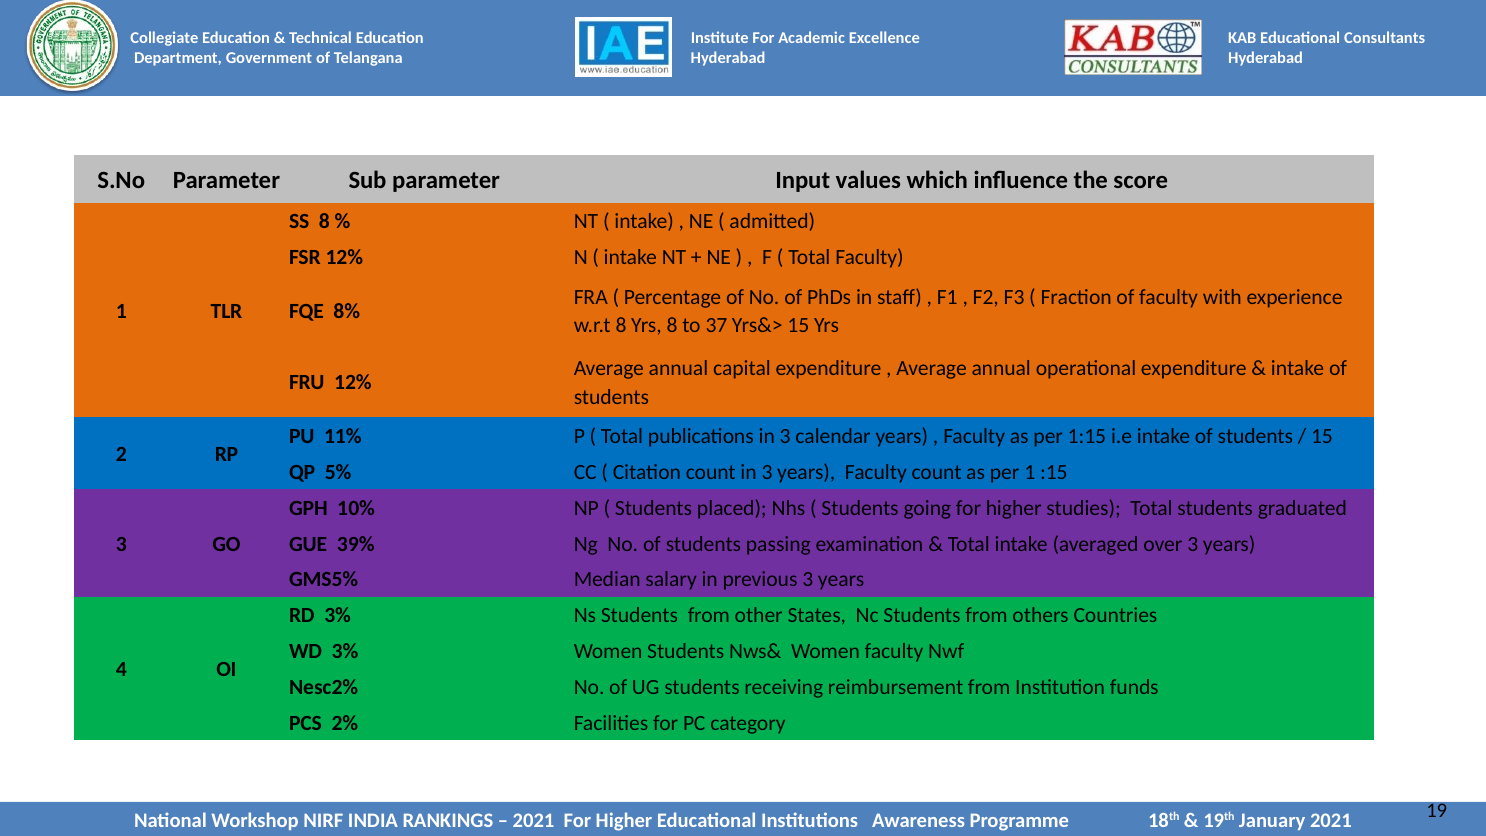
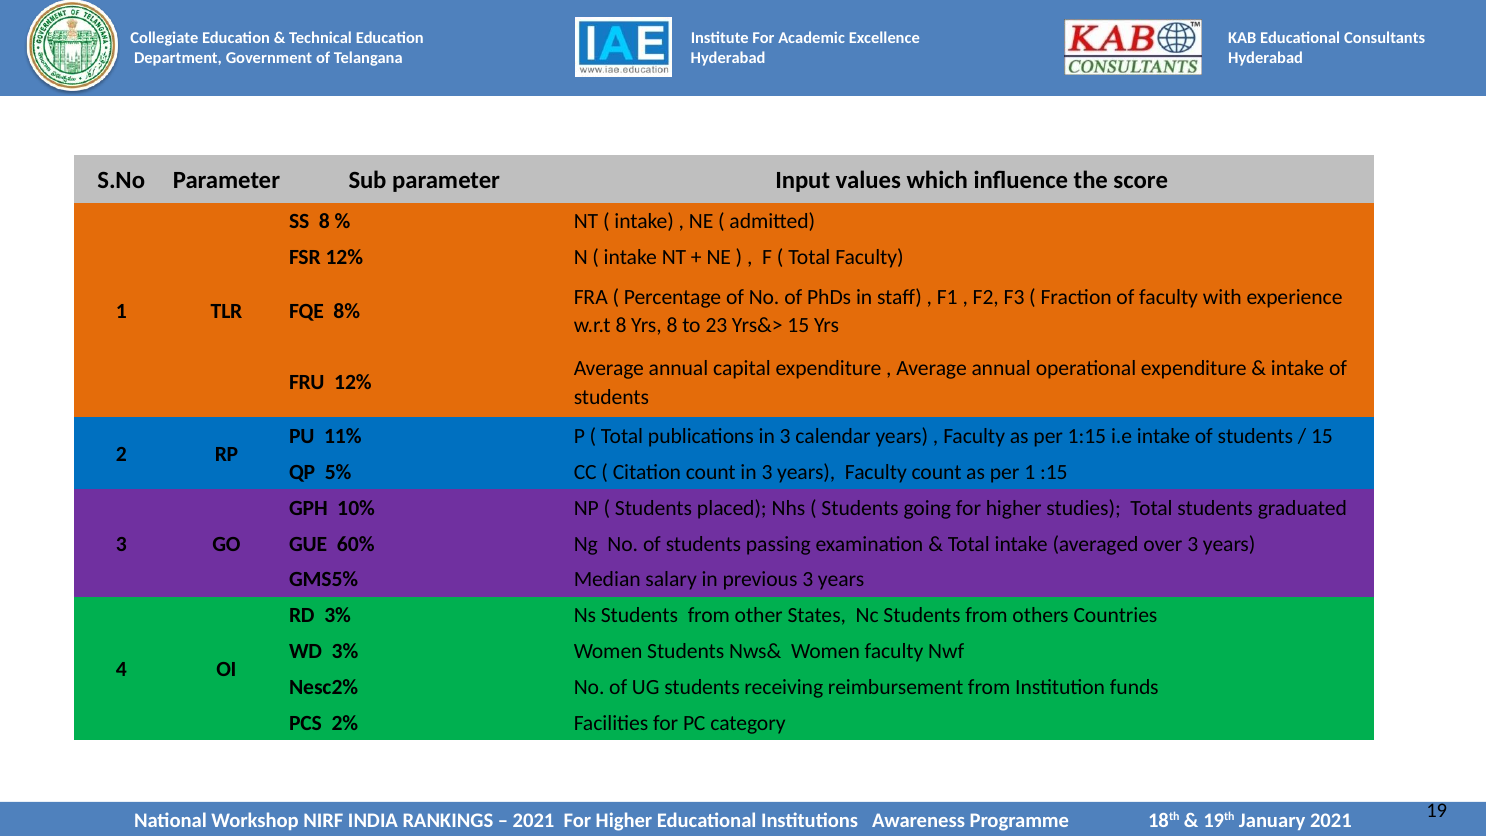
37: 37 -> 23 (716, 325)
39%: 39% -> 60% (356, 544)
